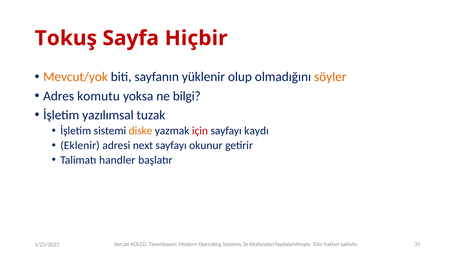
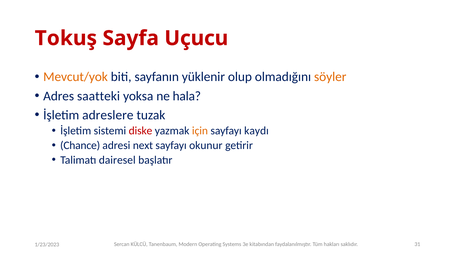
Hiçbir: Hiçbir -> Uçucu (196, 38)
komutu: komutu -> saatteki (99, 96)
bilgi: bilgi -> hala (187, 96)
yazılımsal: yazılımsal -> adreslere (108, 115)
diske colour: orange -> red (141, 131)
için colour: red -> orange (200, 131)
Eklenir: Eklenir -> Chance (80, 145)
handler: handler -> dairesel (117, 160)
